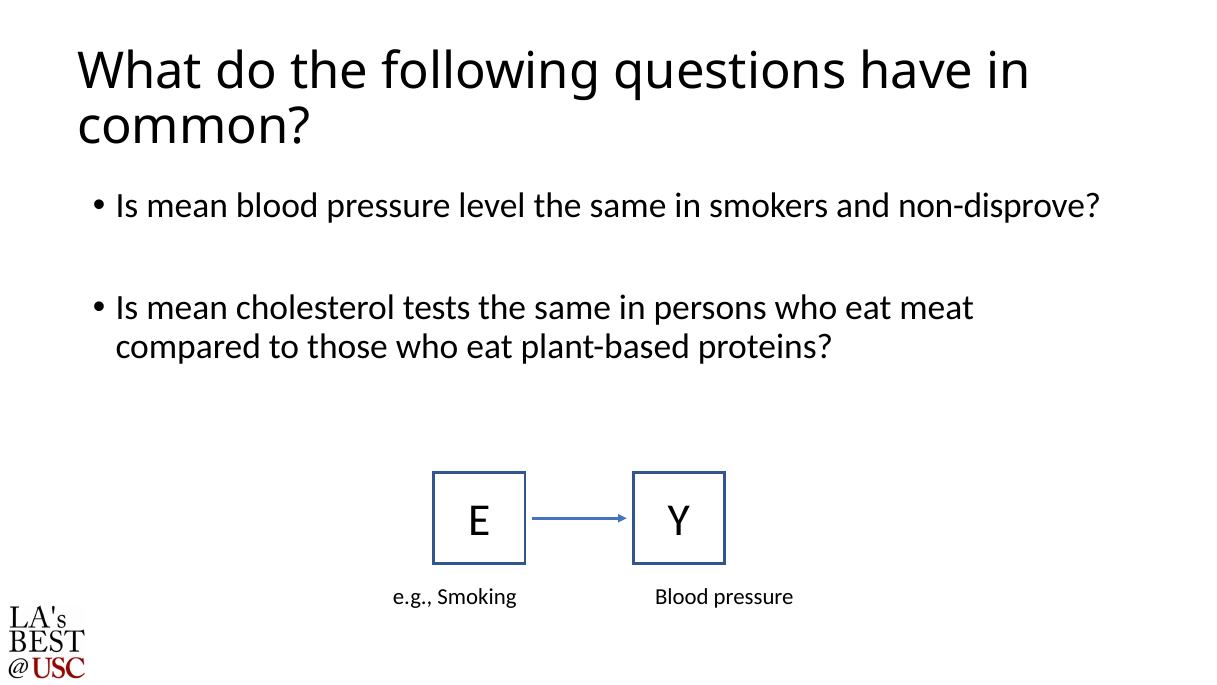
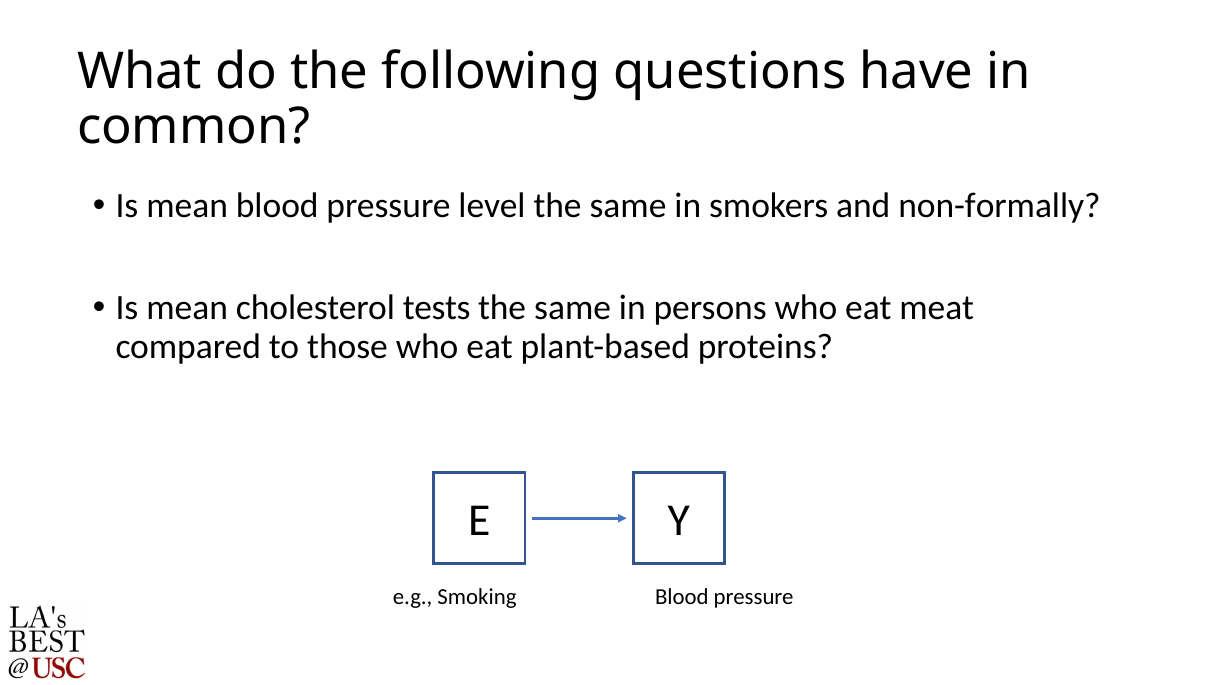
non-disprove: non-disprove -> non-formally (999, 206)
